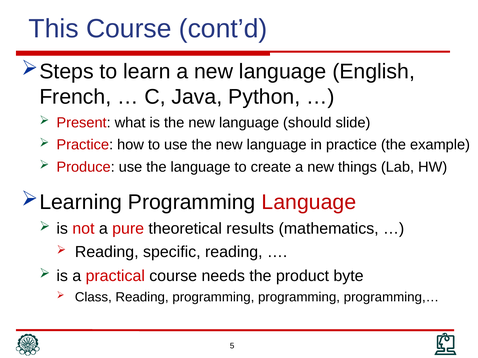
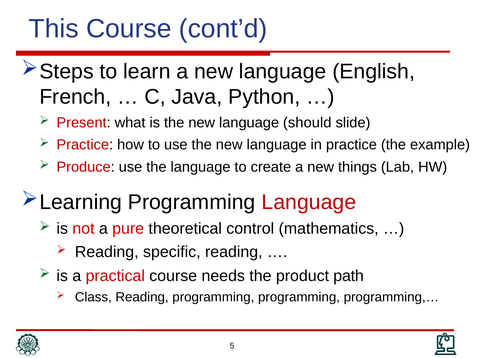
results: results -> control (250, 229)
byte: byte -> path (349, 276)
